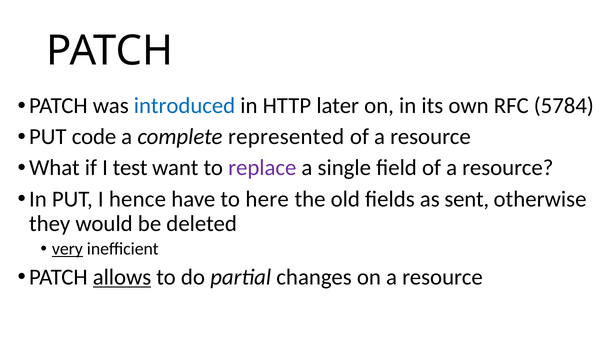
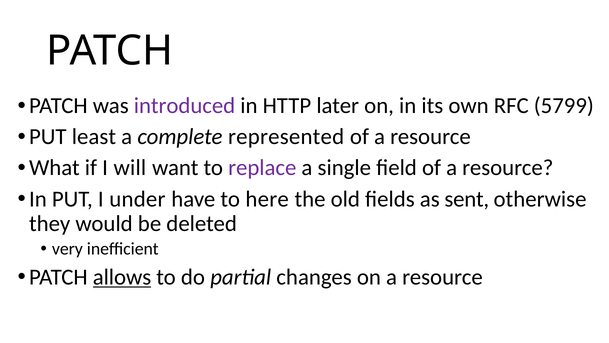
introduced colour: blue -> purple (185, 106)
5784: 5784 -> 5799 (564, 106)
code: code -> least (94, 137)
test: test -> will (130, 168)
hence: hence -> under (137, 199)
very underline: present -> none (67, 249)
